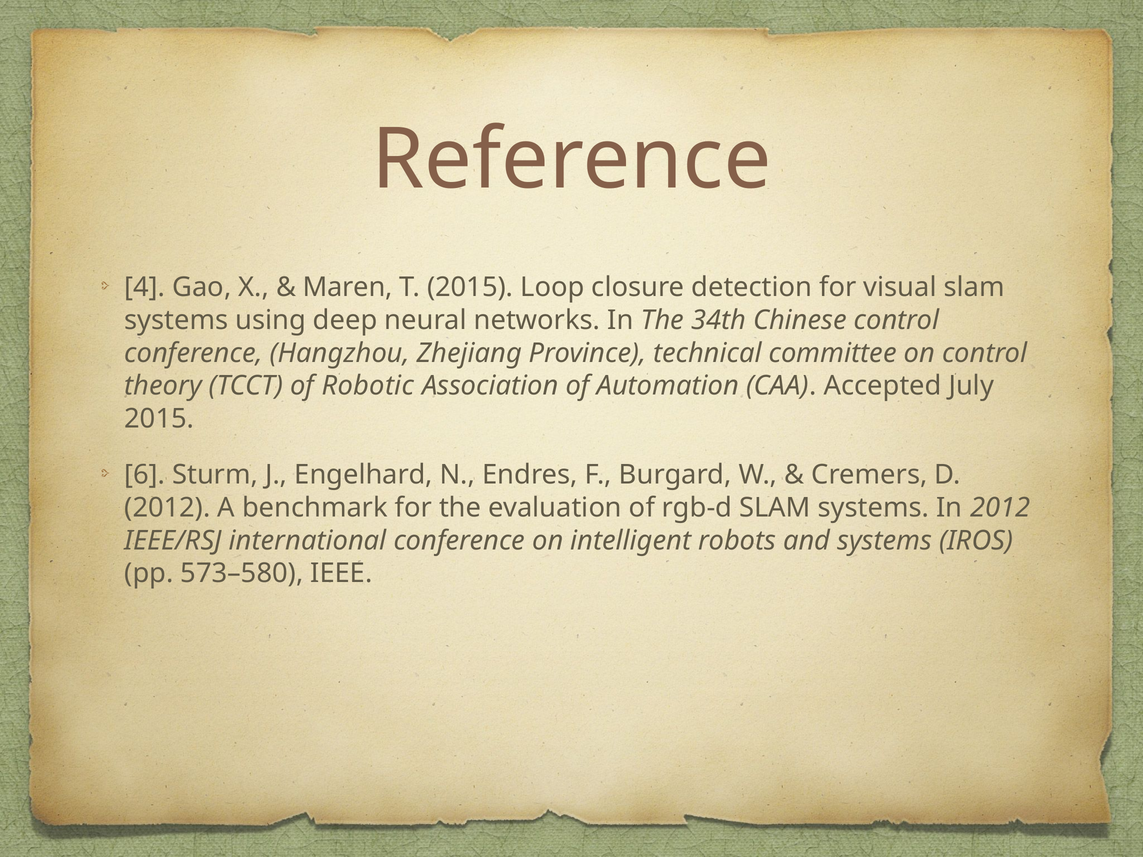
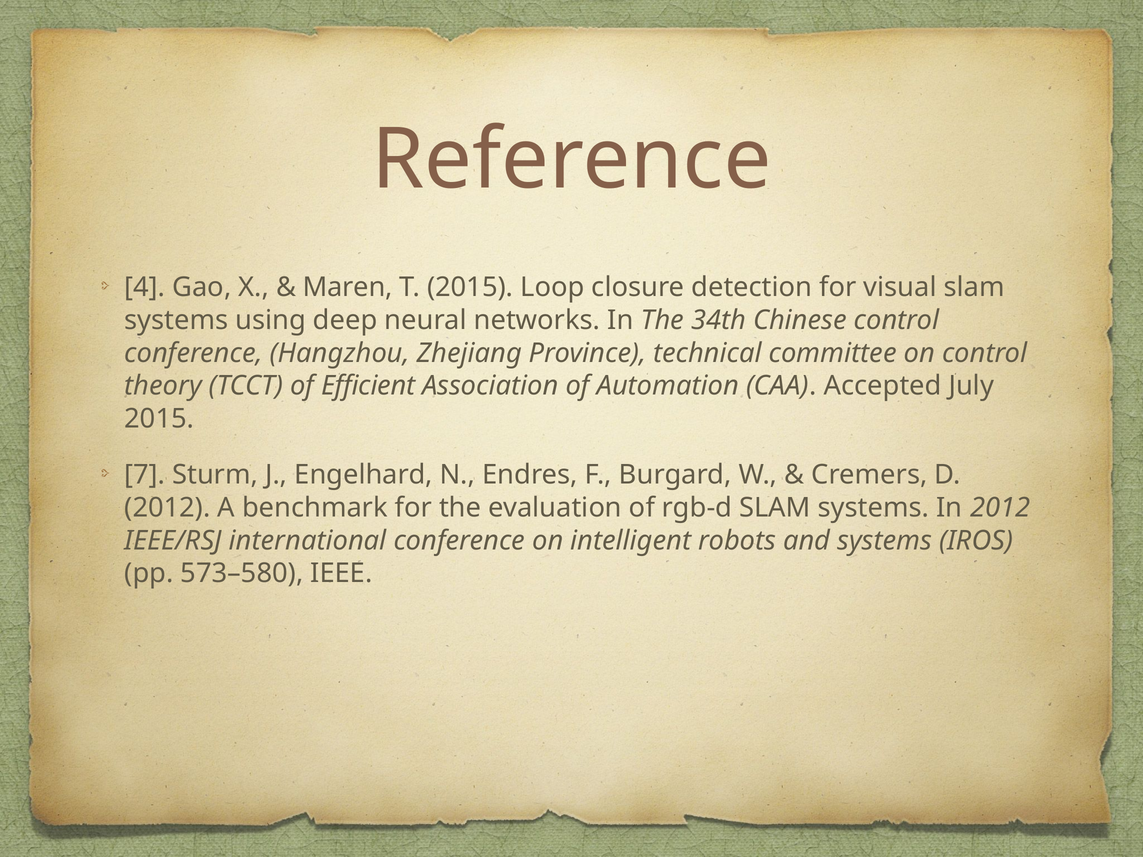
Robotic: Robotic -> Efficient (368, 386)
6: 6 -> 7 (145, 475)
